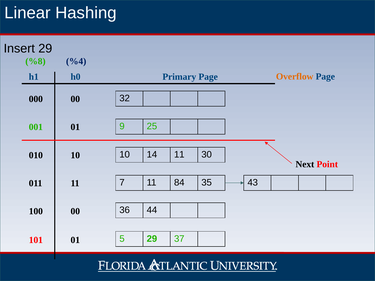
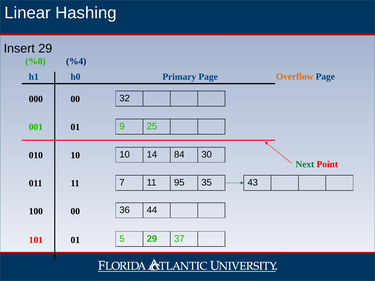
14 11: 11 -> 84 (179, 155)
Next colour: black -> green (305, 164)
84: 84 -> 95 (179, 183)
